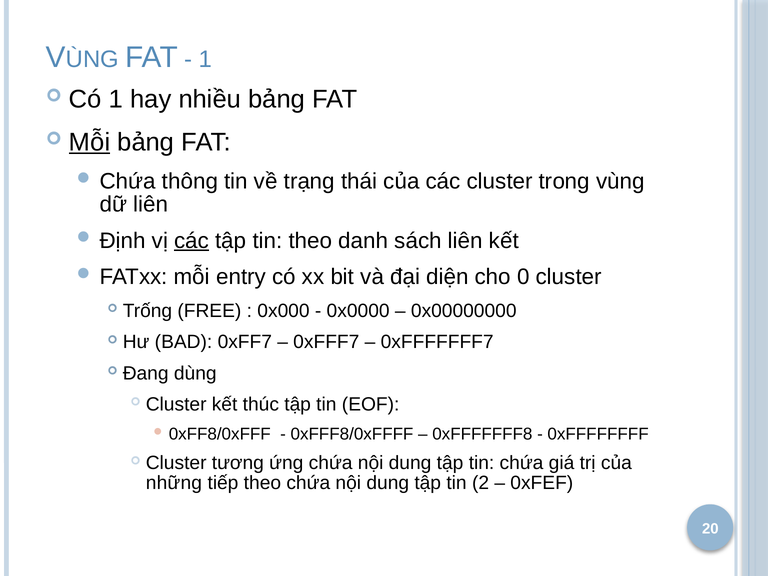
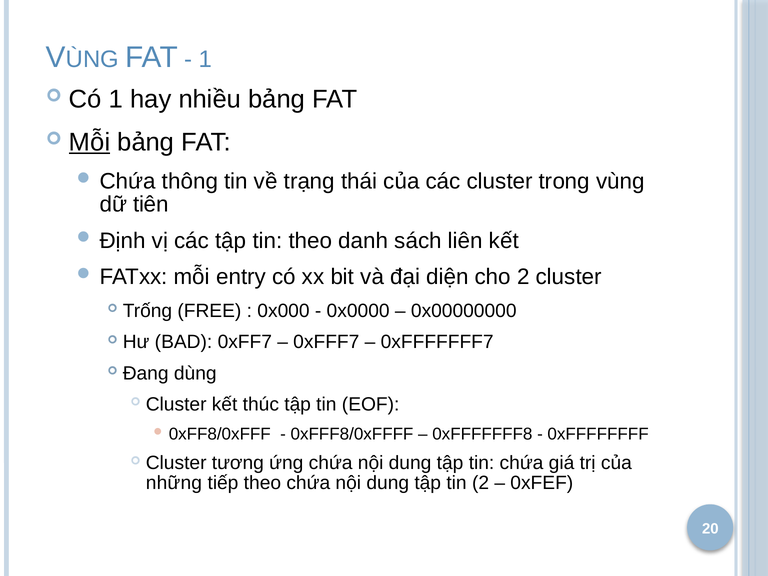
dữ liên: liên -> tiên (151, 204)
các underline: present -> none (192, 241)
cho 0: 0 -> 2 (523, 277)
